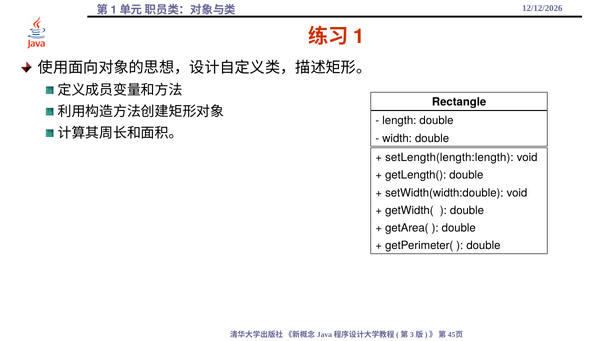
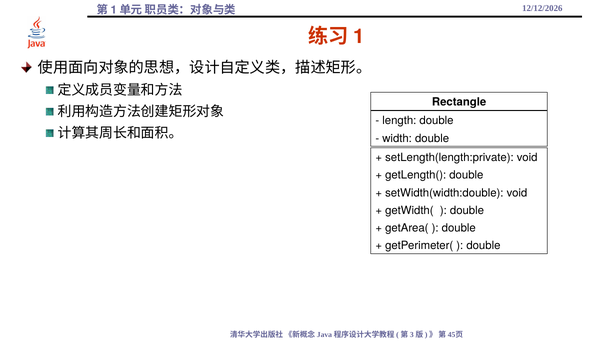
setLength(length:length: setLength(length:length -> setLength(length:private (449, 158)
